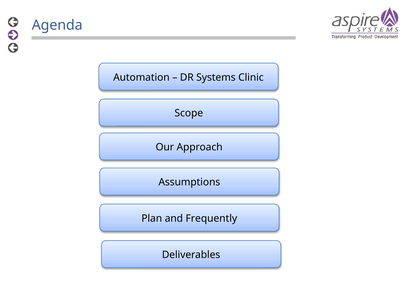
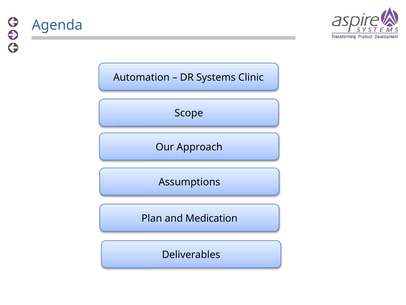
Frequently: Frequently -> Medication (211, 218)
